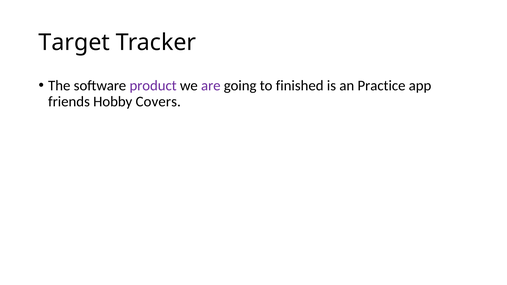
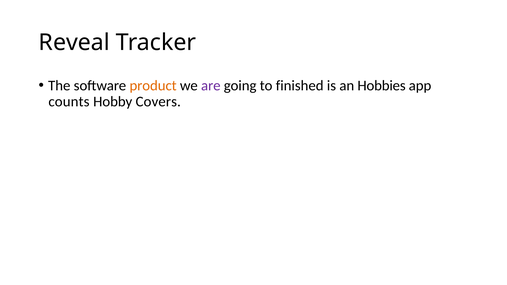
Target: Target -> Reveal (74, 43)
product colour: purple -> orange (153, 86)
Practice: Practice -> Hobbies (382, 86)
friends: friends -> counts (69, 102)
